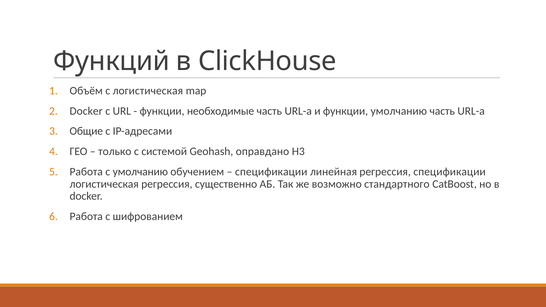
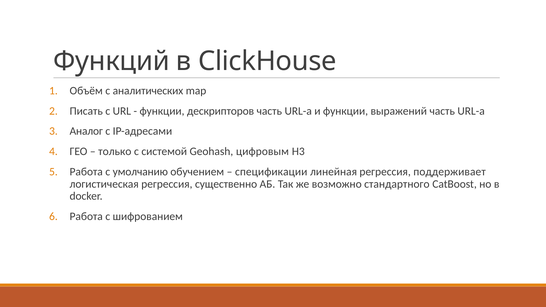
с логистическая: логистическая -> аналитических (148, 91)
Docker: Docker -> Писать (86, 111)
необходимые: необходимые -> дескрипторов (221, 111)
функции умолчанию: умолчанию -> выражений (399, 111)
Общие: Общие -> Аналог (86, 131)
оправдано: оправдано -> цифровым (262, 151)
регрессия спецификации: спецификации -> поддерживает (450, 172)
